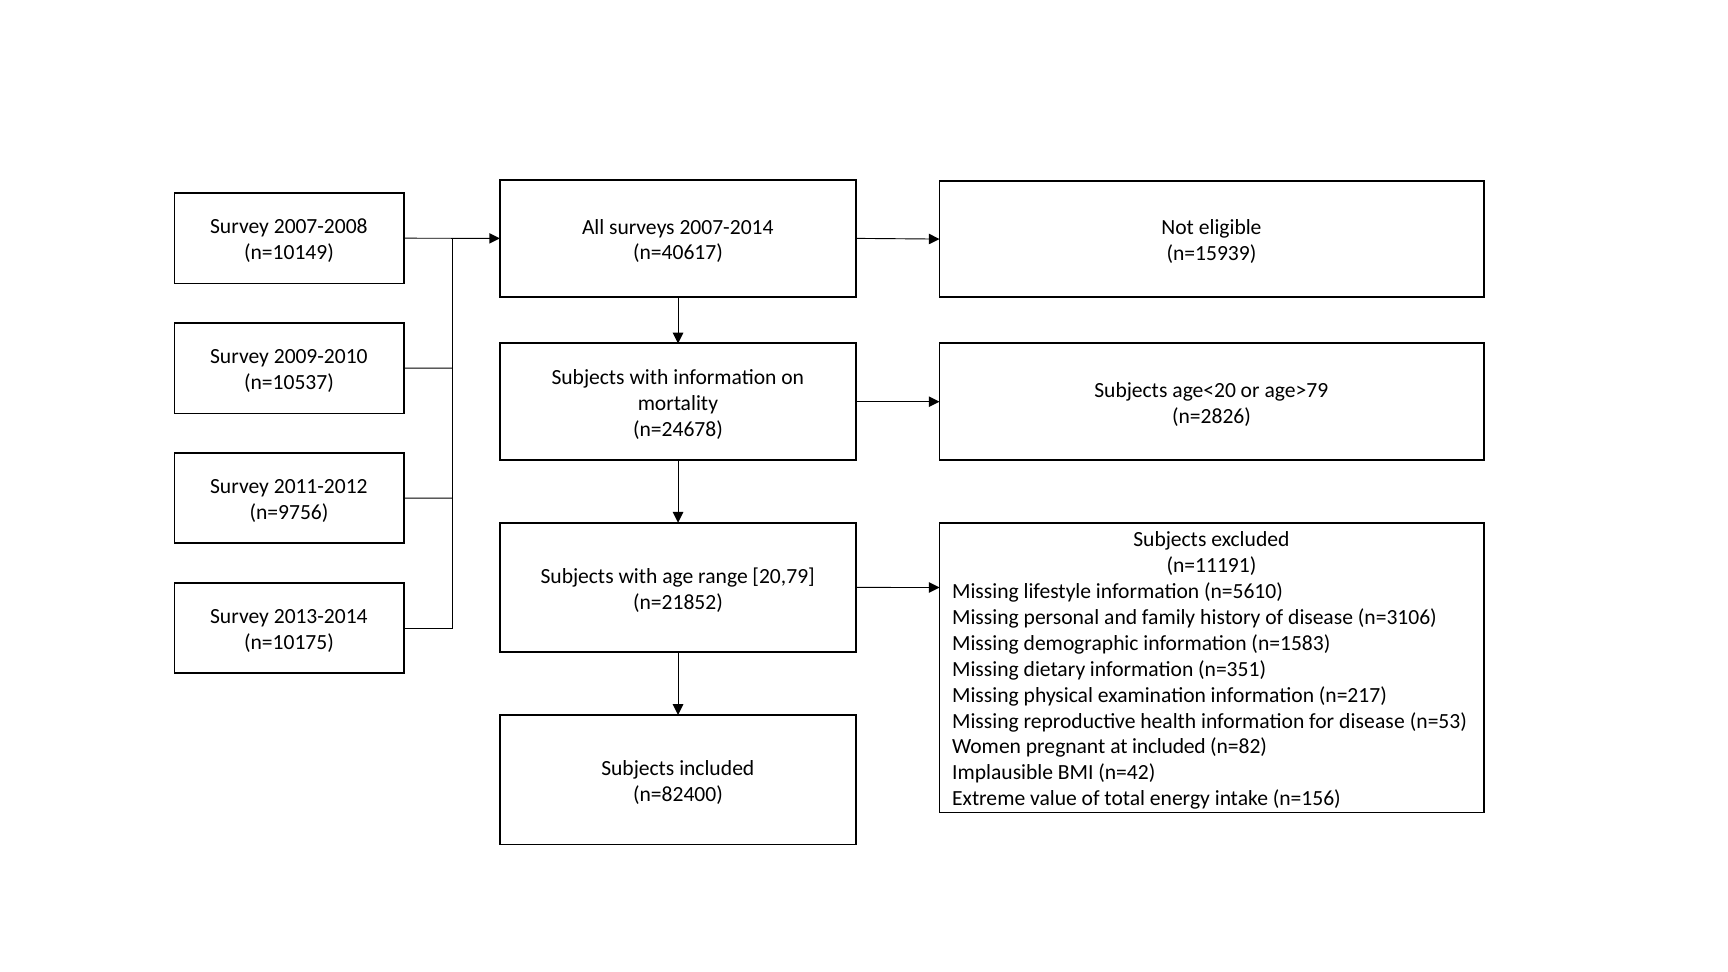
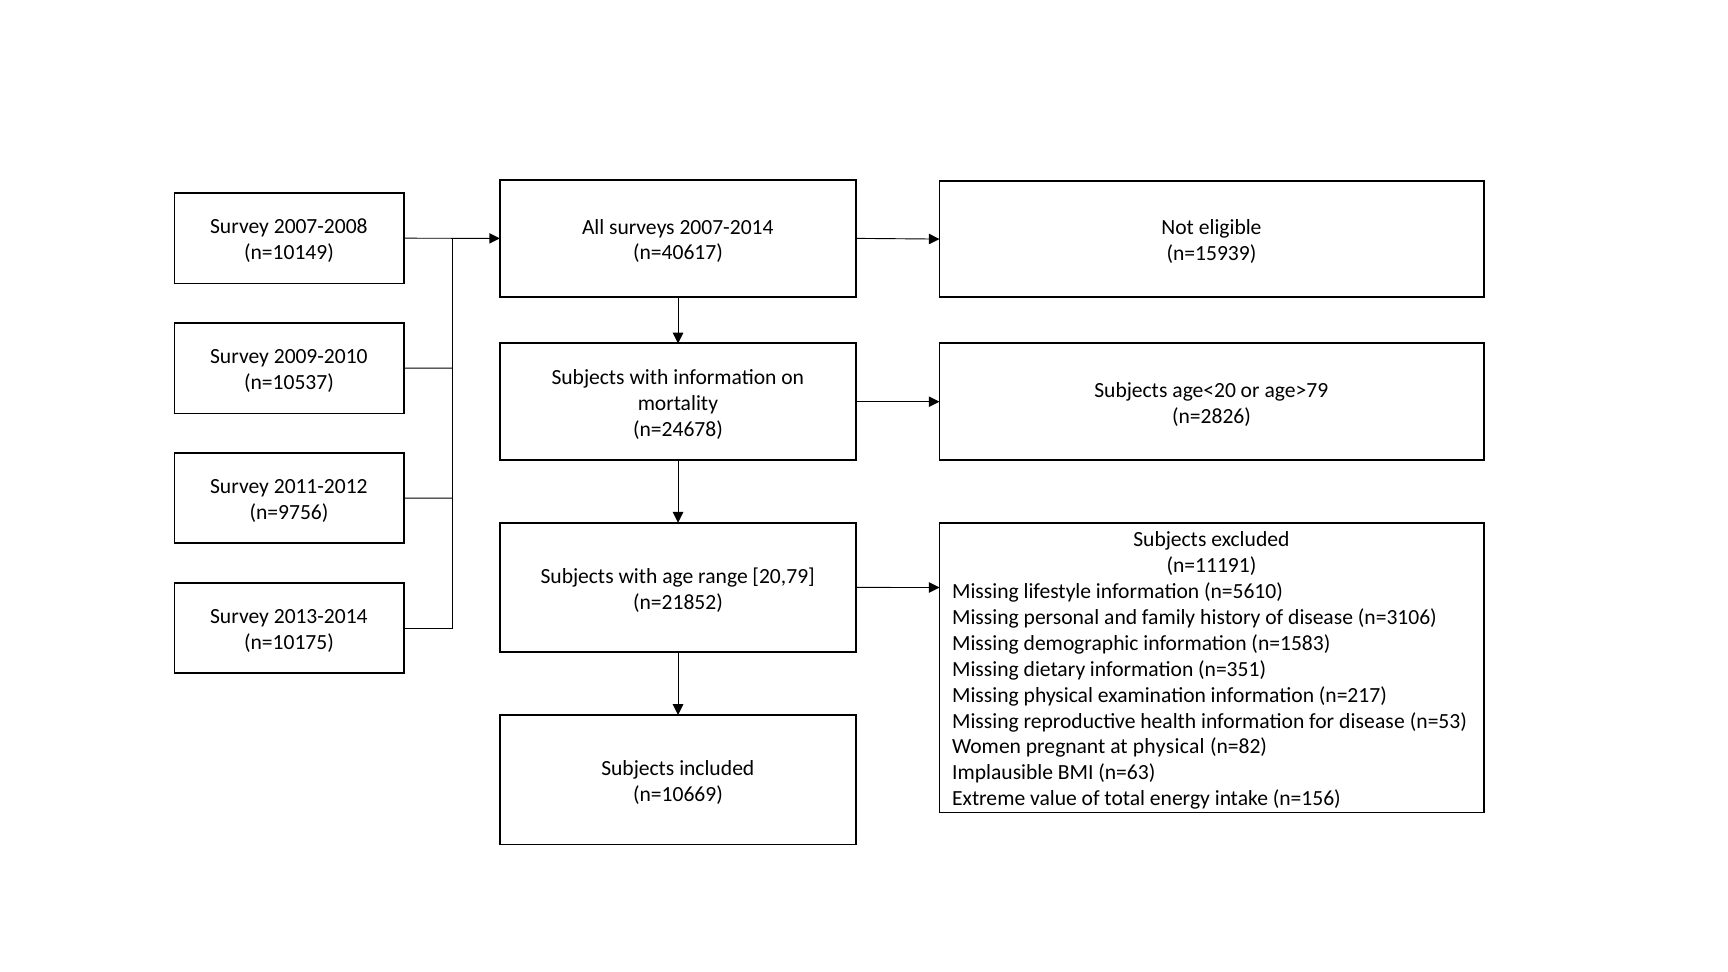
at included: included -> physical (1169, 747)
n=42: n=42 -> n=63 (1127, 773)
n=82400: n=82400 -> n=10669 (678, 794)
